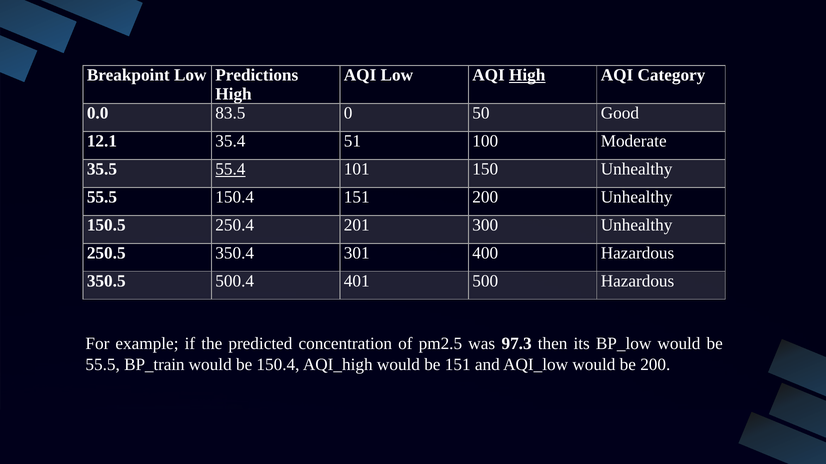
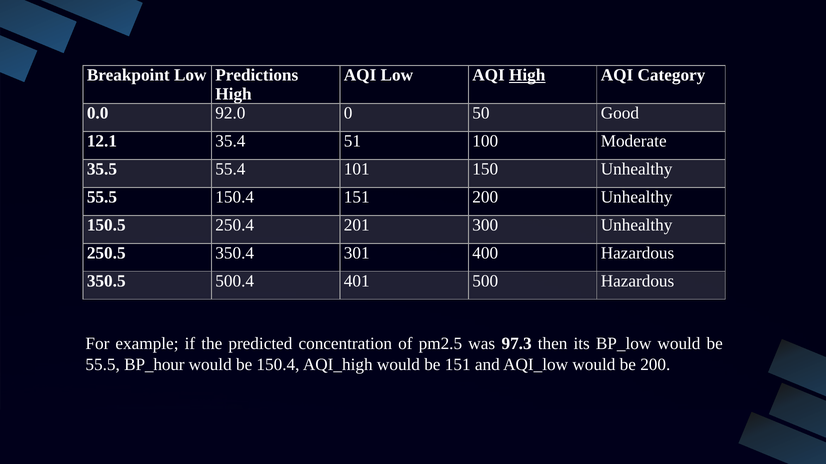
83.5: 83.5 -> 92.0 (230, 113)
55.4 underline: present -> none (230, 169)
BP_train: BP_train -> BP_hour (154, 365)
